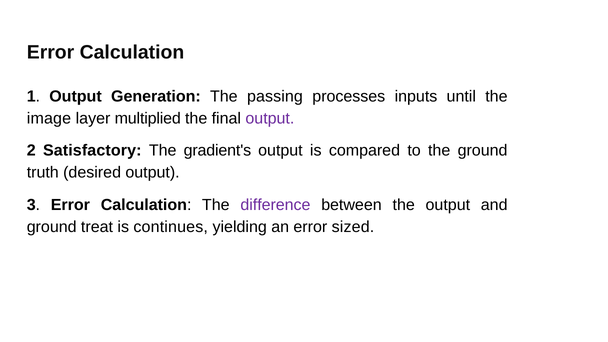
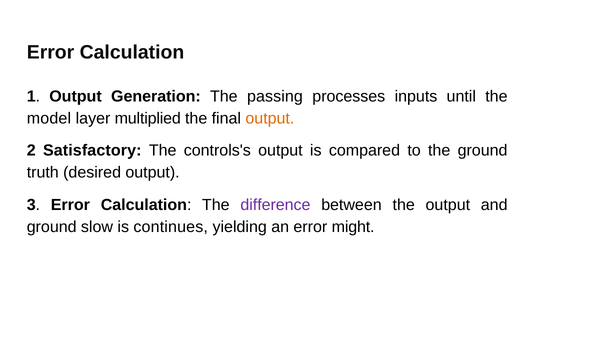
image: image -> model (49, 118)
output colour: purple -> orange (270, 118)
gradient's: gradient's -> controls's (217, 151)
treat: treat -> slow (97, 227)
sized: sized -> might (353, 227)
